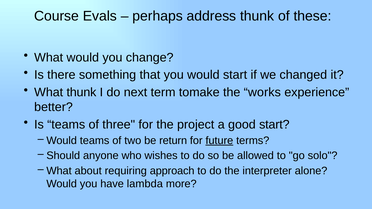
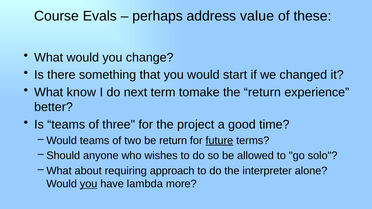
address thunk: thunk -> value (257, 16)
What thunk: thunk -> know (81, 92)
the works: works -> return (262, 92)
good start: start -> time (274, 125)
you underline: none -> present (89, 184)
